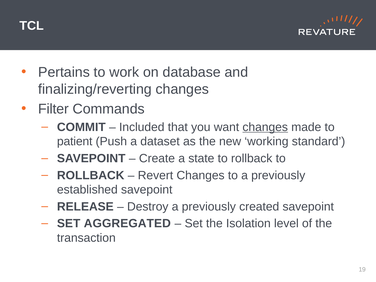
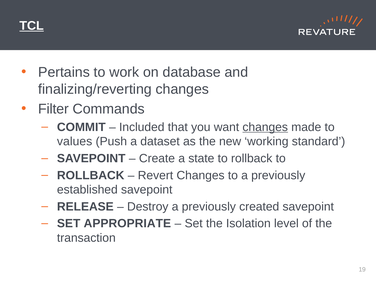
TCL underline: none -> present (32, 26)
patient: patient -> values (75, 141)
AGGREGATED: AGGREGATED -> APPROPRIATE (127, 224)
